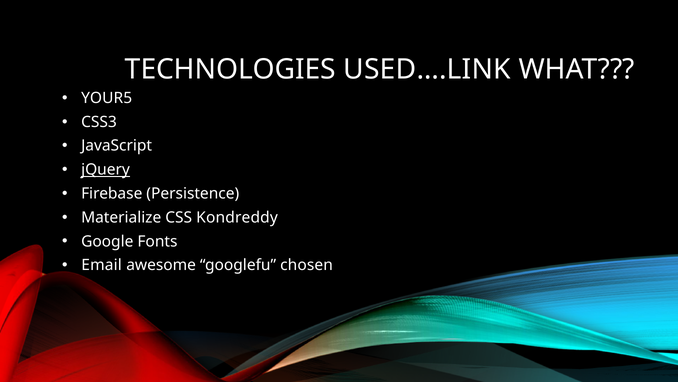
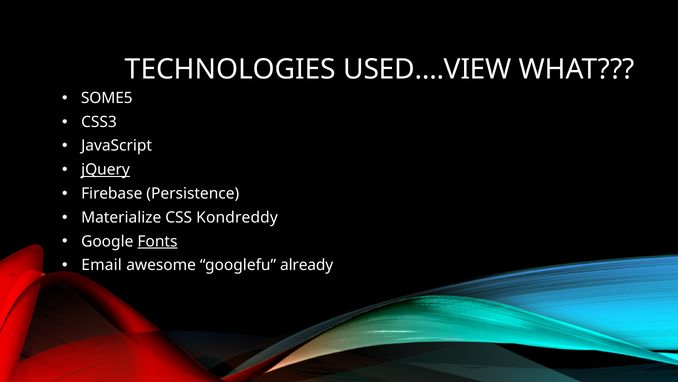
USED….LINK: USED….LINK -> USED….VIEW (427, 69)
YOUR5: YOUR5 -> SOME5 (107, 98)
Fonts underline: none -> present (157, 241)
chosen: chosen -> already (307, 265)
